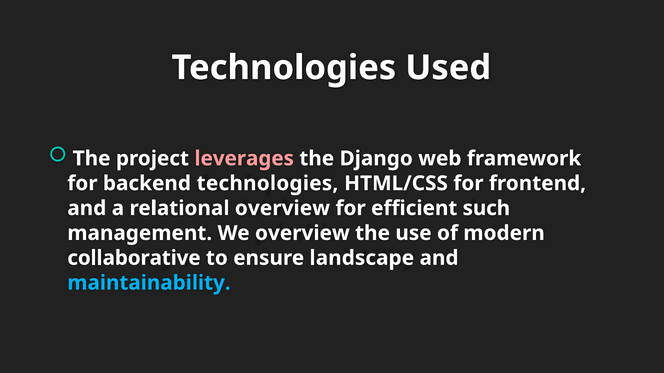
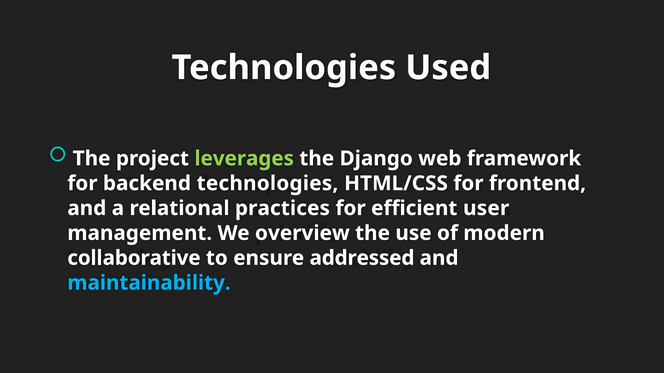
leverages colour: pink -> light green (244, 159)
relational overview: overview -> practices (282, 209)
such: such -> user (486, 209)
landscape: landscape -> addressed (362, 258)
